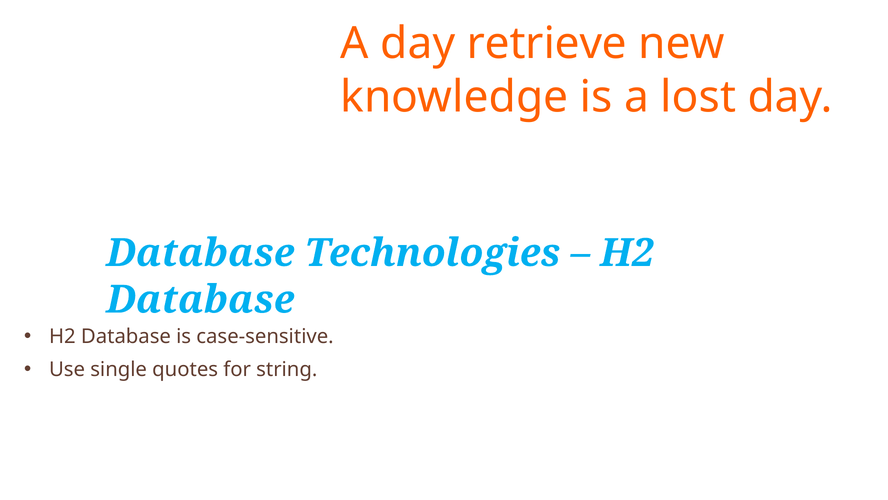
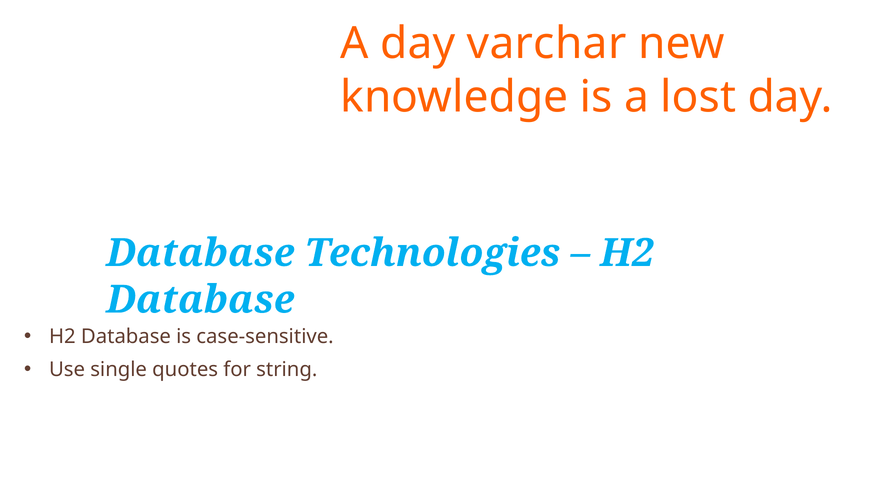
retrieve: retrieve -> varchar (547, 44)
